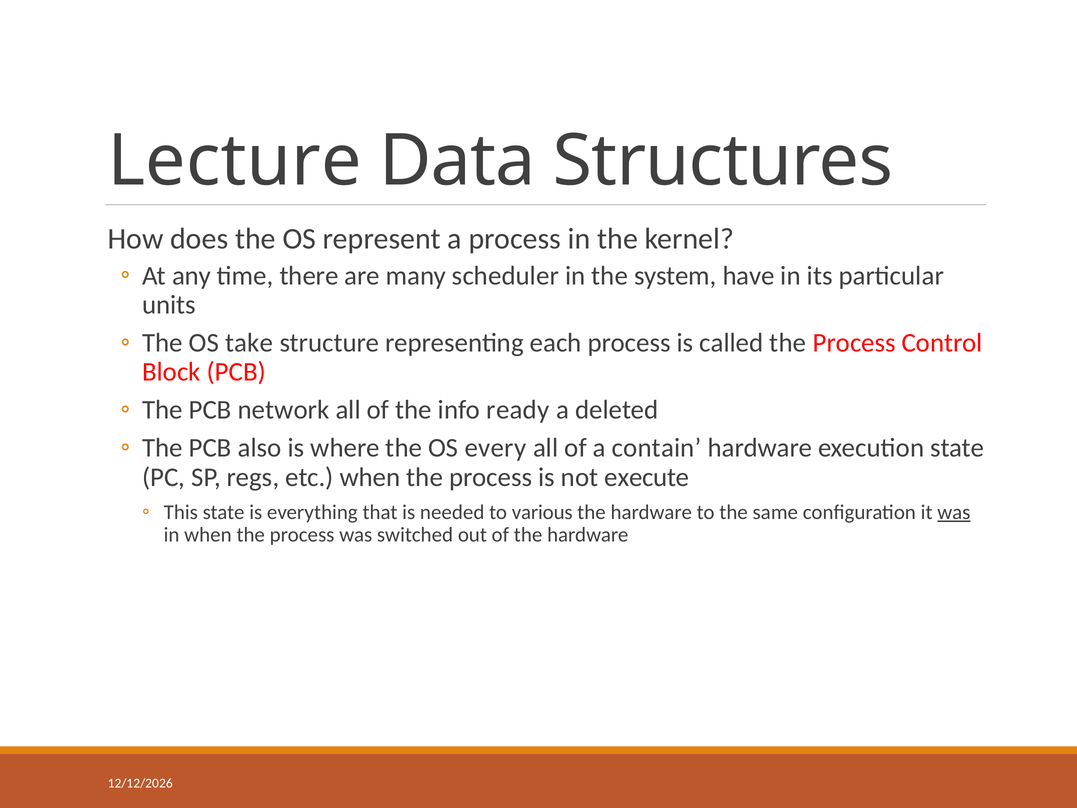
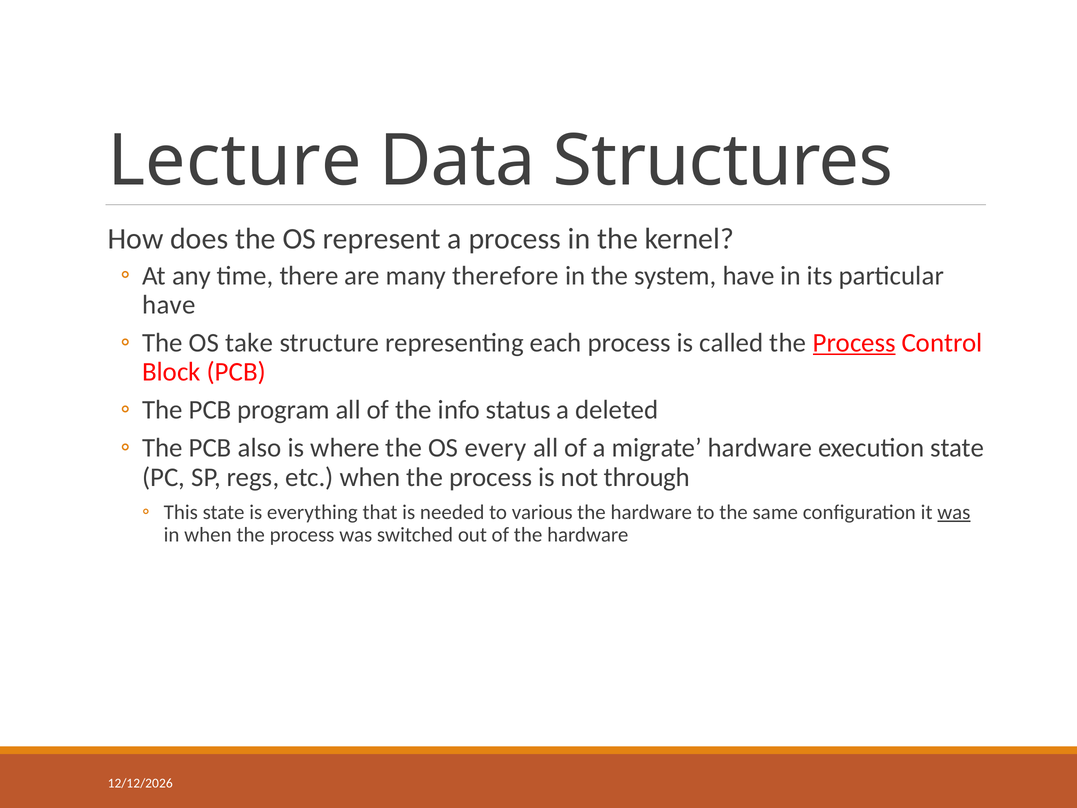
scheduler: scheduler -> therefore (505, 276)
units: units -> have (169, 305)
Process underline: none -> present (854, 343)
network: network -> program (284, 410)
ready: ready -> status (518, 410)
contain: contain -> migrate (657, 448)
execute: execute -> through (647, 477)
